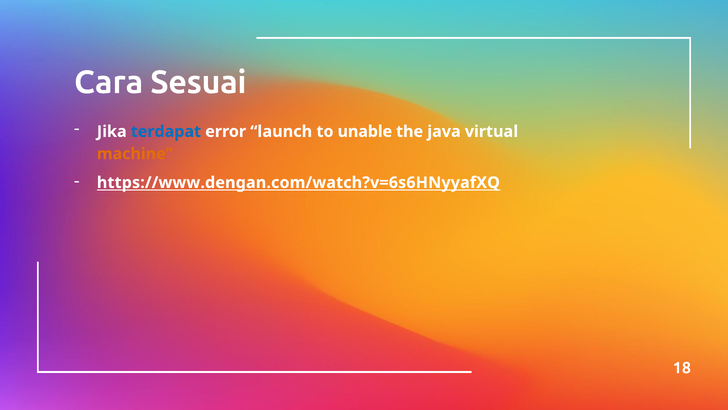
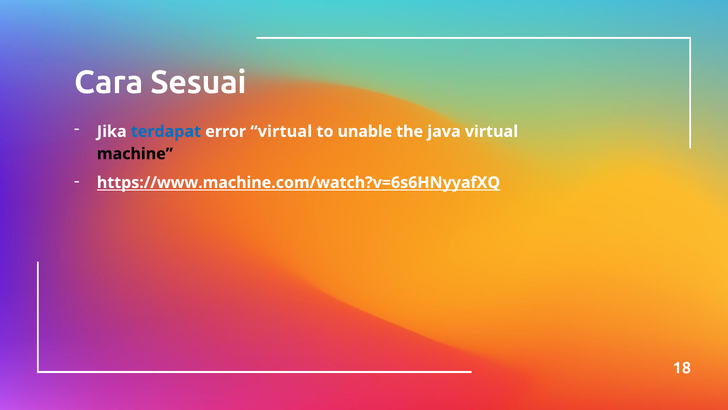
error launch: launch -> virtual (281, 131)
machine colour: orange -> black (135, 154)
https://www.dengan.com/watch?v=6s6HNyyafXQ: https://www.dengan.com/watch?v=6s6HNyyafXQ -> https://www.machine.com/watch?v=6s6HNyyafXQ (298, 182)
